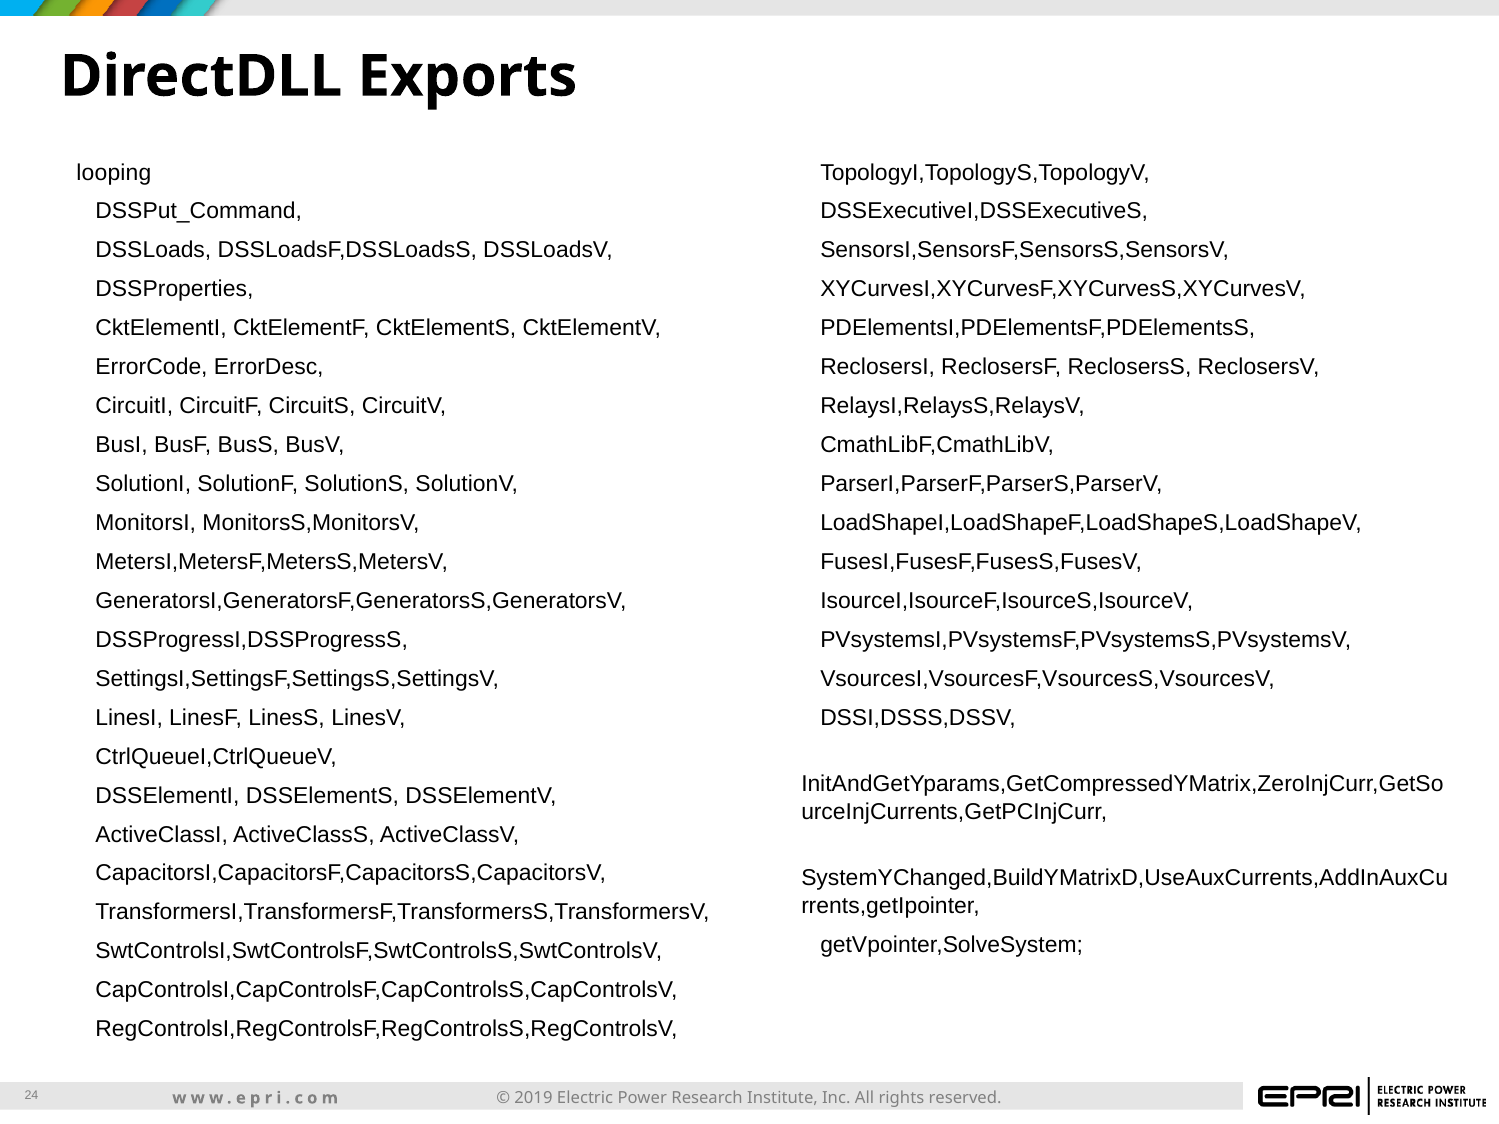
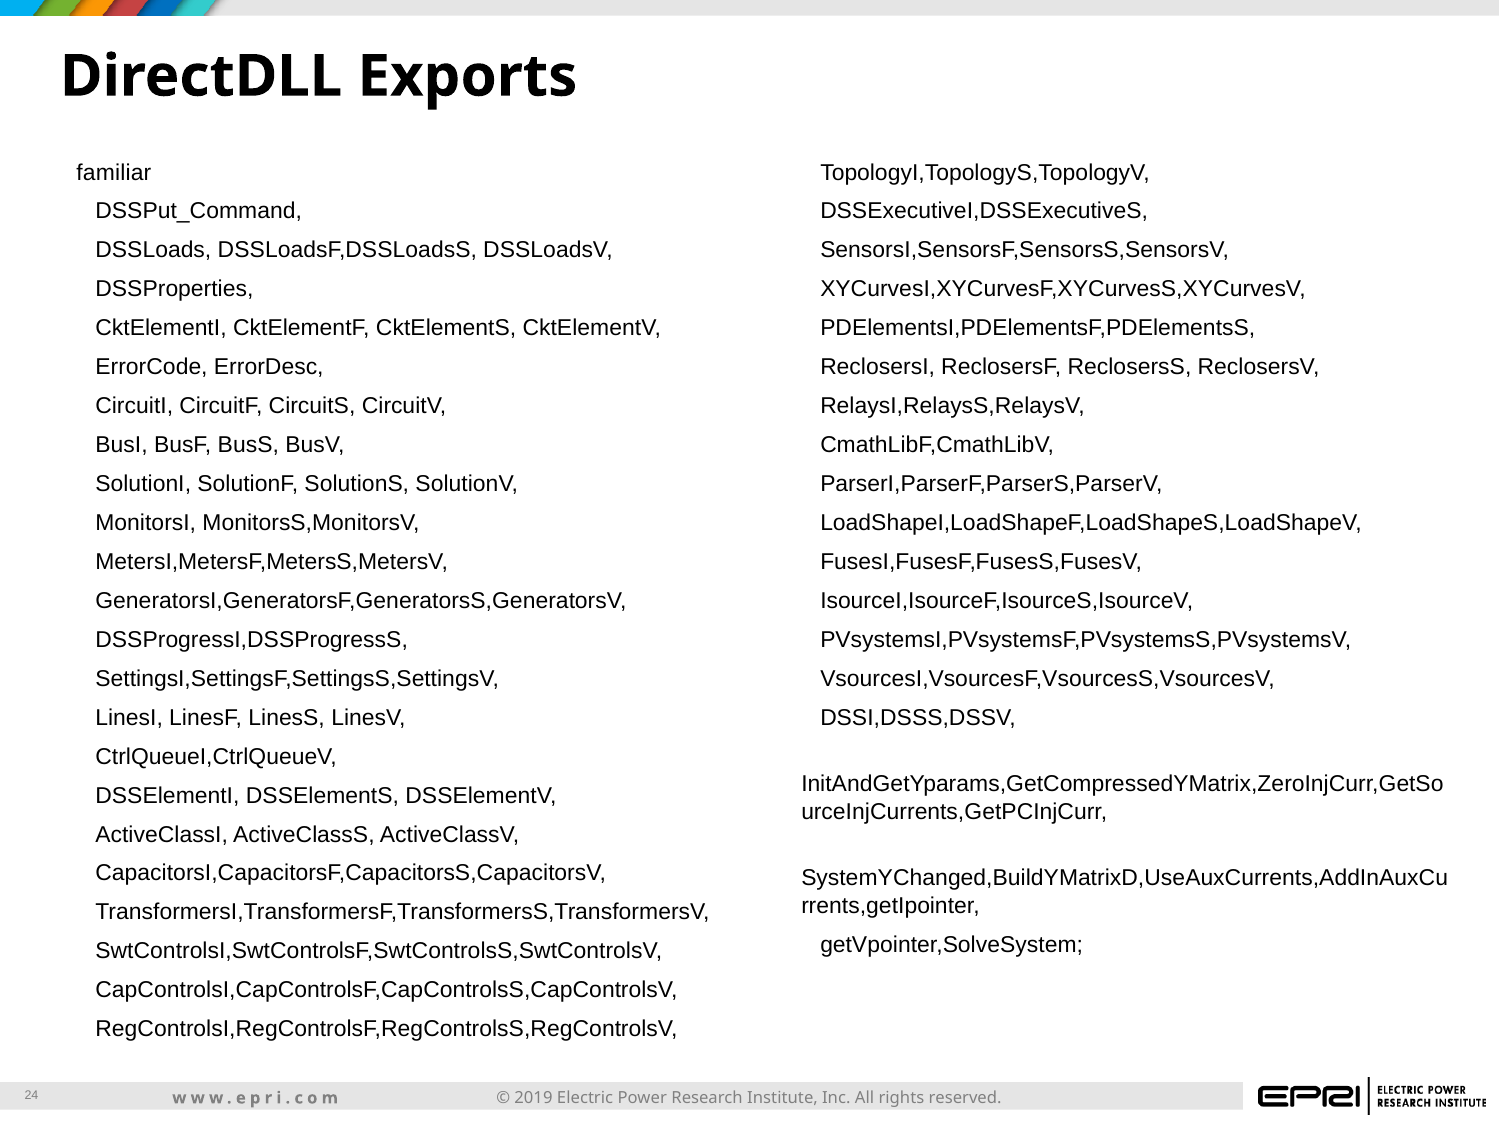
looping: looping -> familiar (114, 173)
